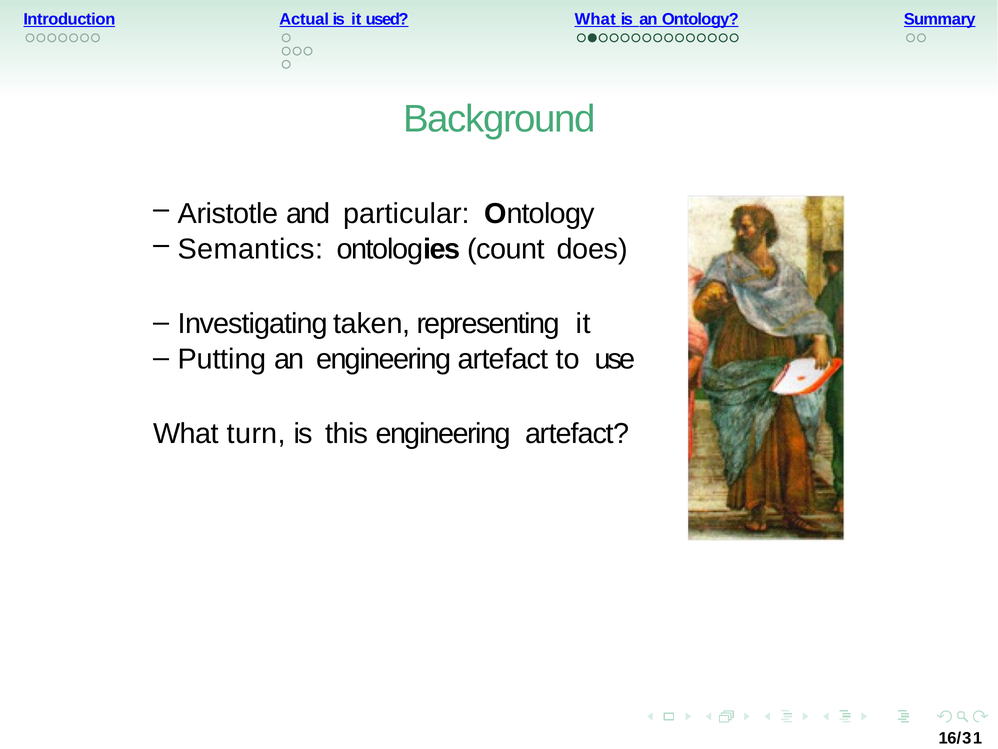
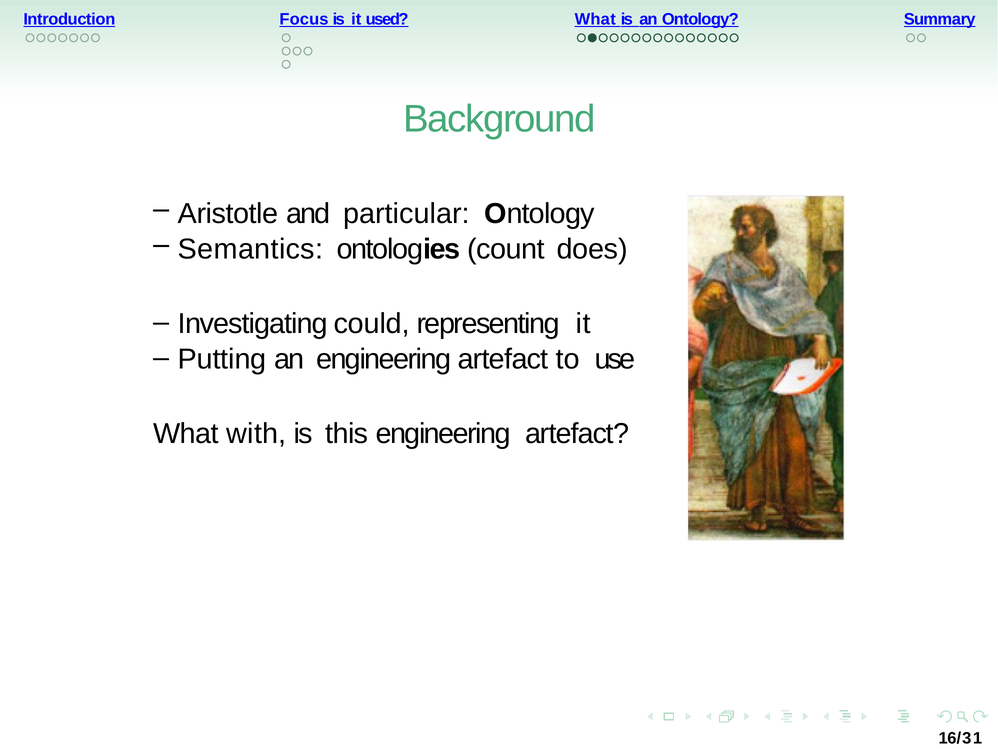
Actual: Actual -> Focus (304, 19)
taken: taken -> could (372, 324)
turn: turn -> with (256, 434)
